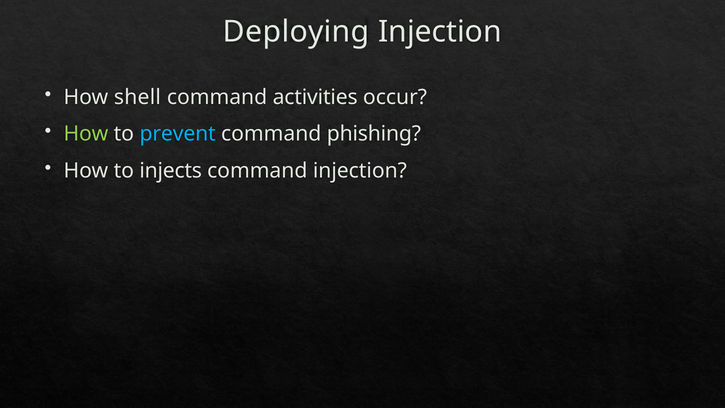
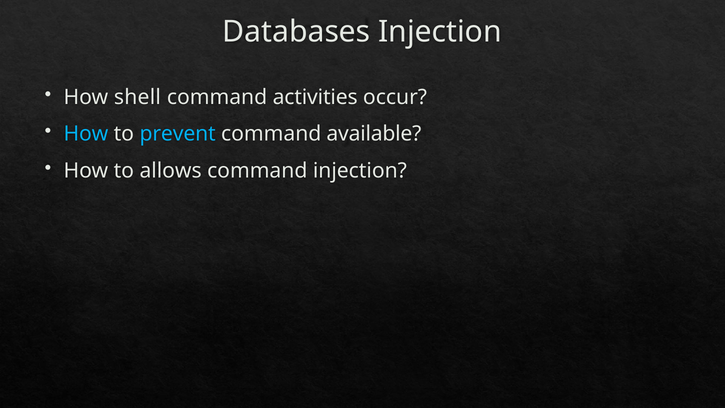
Deploying: Deploying -> Databases (296, 32)
How colour: light green -> light blue (86, 134)
phishing: phishing -> available (374, 134)
injects: injects -> allows (171, 170)
